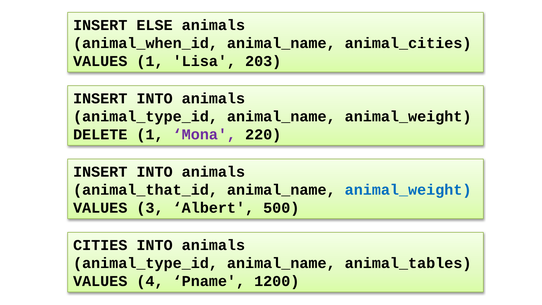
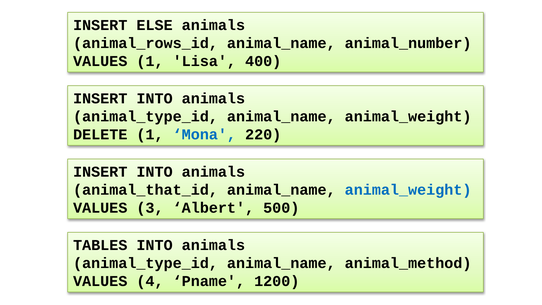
animal_when_id: animal_when_id -> animal_rows_id (146, 43)
animal_cities: animal_cities -> animal_number (408, 43)
203: 203 -> 400 (263, 61)
Mona colour: purple -> blue (204, 135)
CITIES: CITIES -> TABLES (100, 245)
animal_tables: animal_tables -> animal_method (408, 263)
